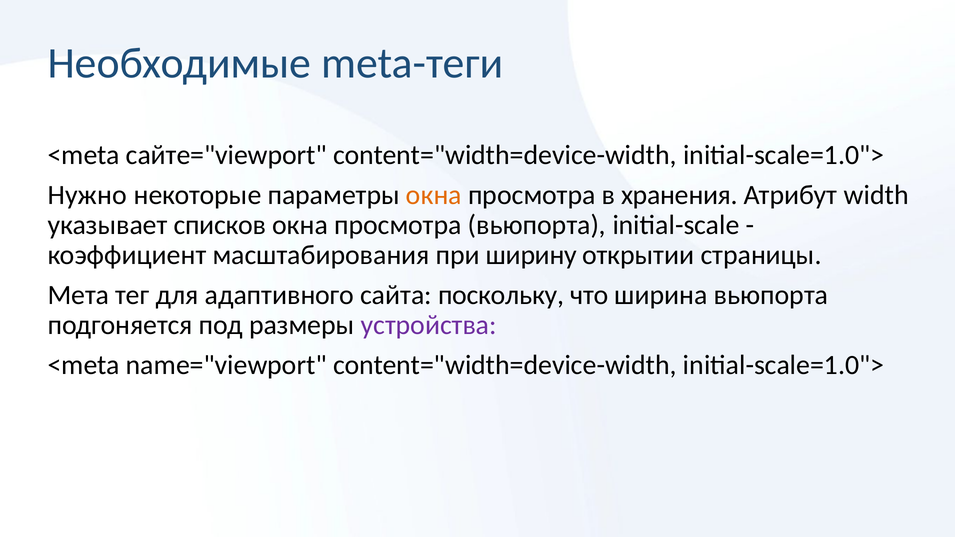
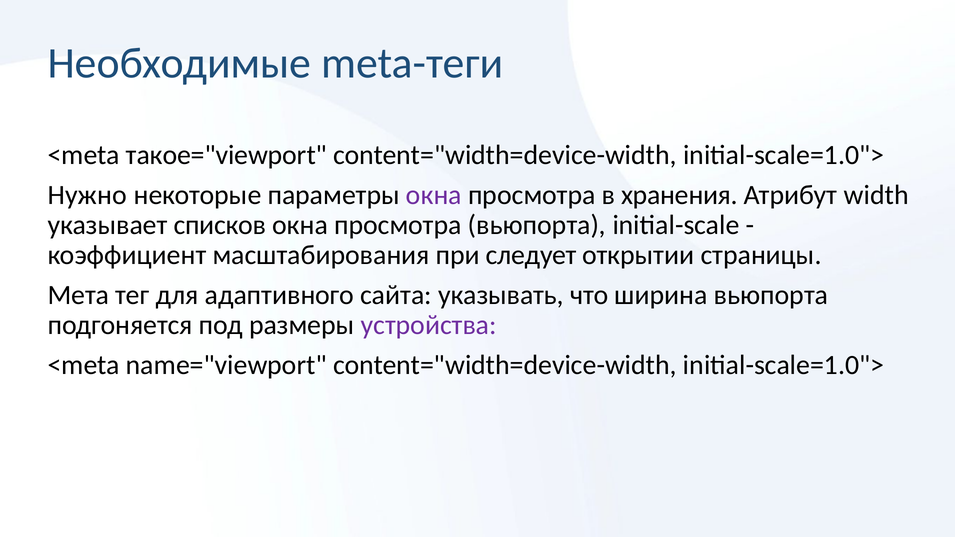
сайте="viewport: сайте="viewport -> такое="viewport (226, 155)
окна colour: orange -> purple (434, 195)
ширину: ширину -> следует (531, 255)
поскольку: поскольку -> указывать (501, 295)
